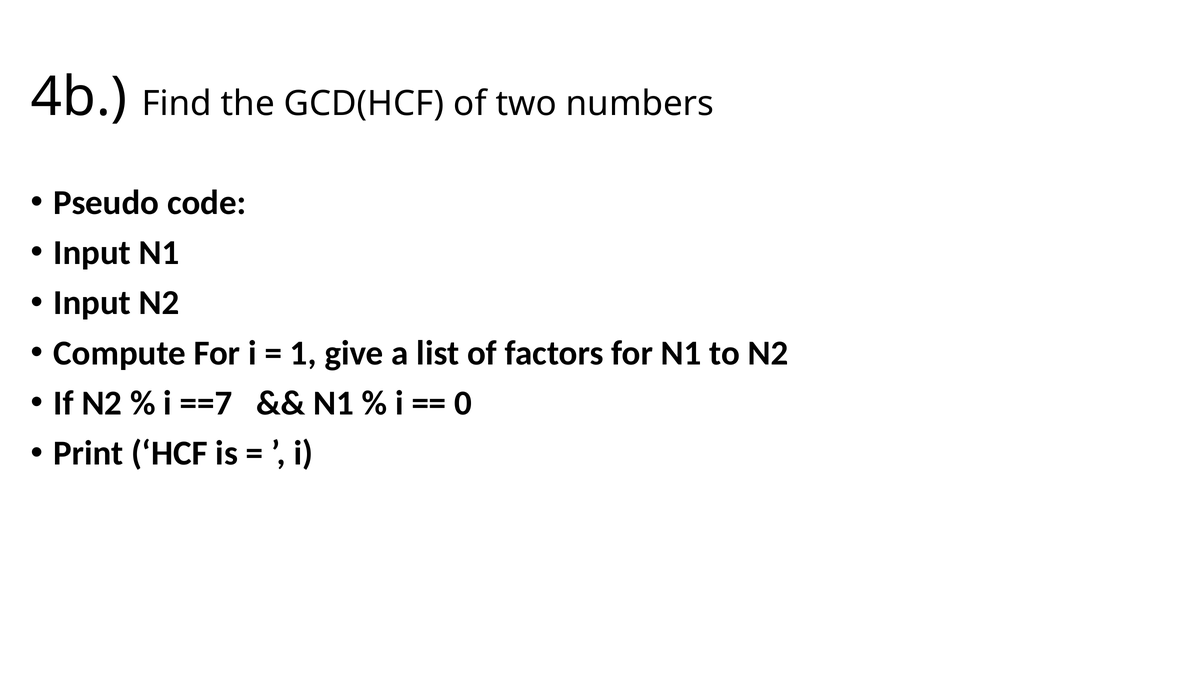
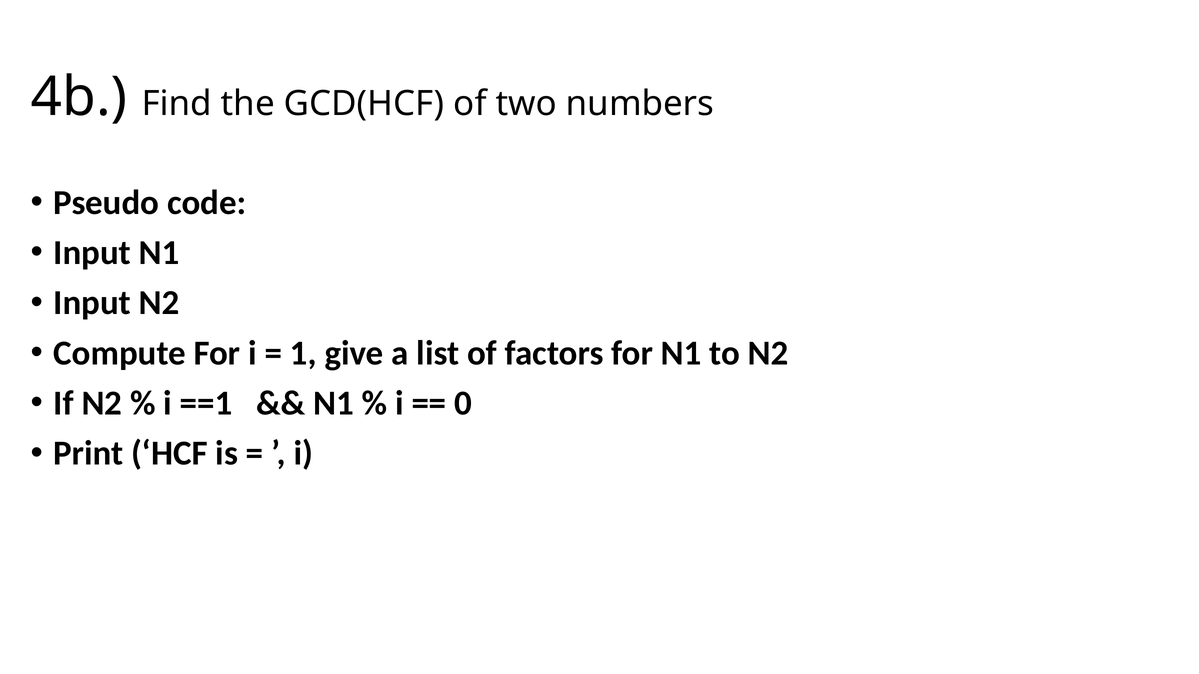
==7: ==7 -> ==1 (206, 403)
